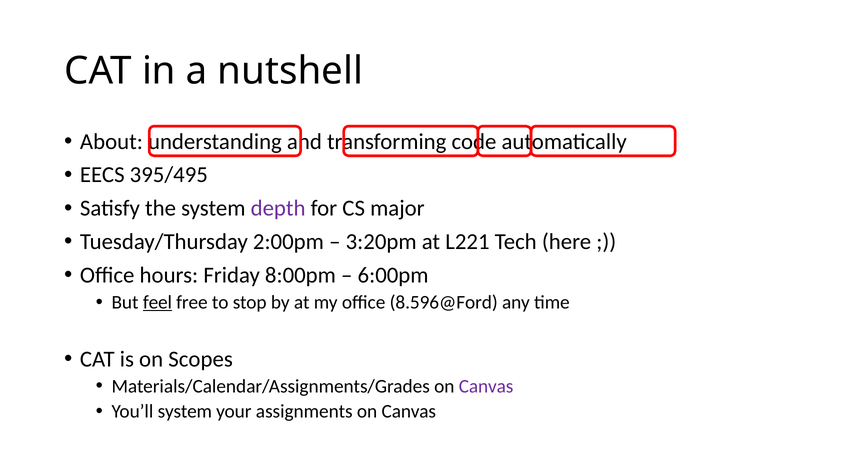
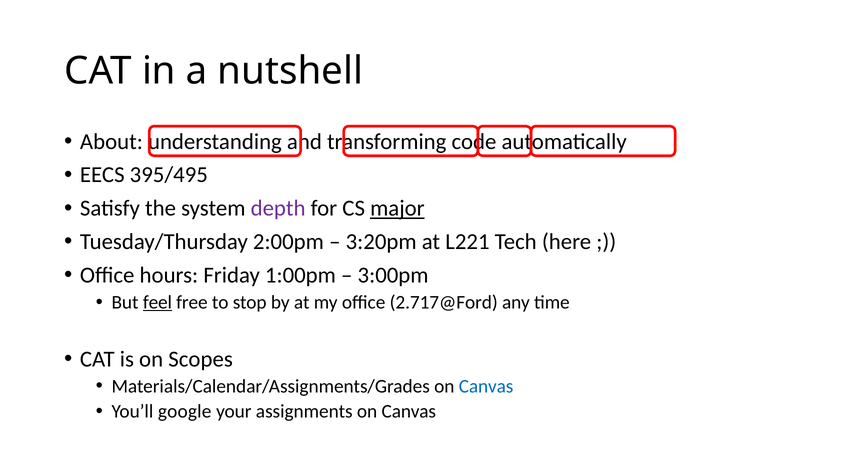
major underline: none -> present (397, 208)
8:00pm: 8:00pm -> 1:00pm (300, 275)
6:00pm: 6:00pm -> 3:00pm (393, 275)
8.596@Ford: 8.596@Ford -> 2.717@Ford (444, 302)
Canvas colour: purple -> blue (486, 386)
You’ll system: system -> google (185, 411)
